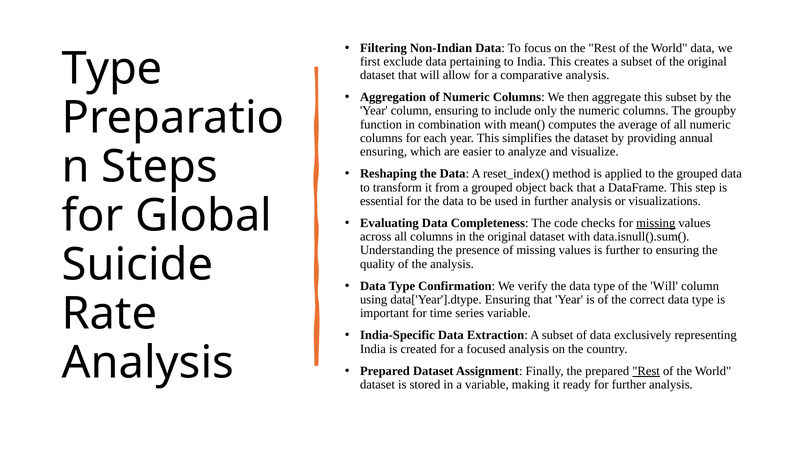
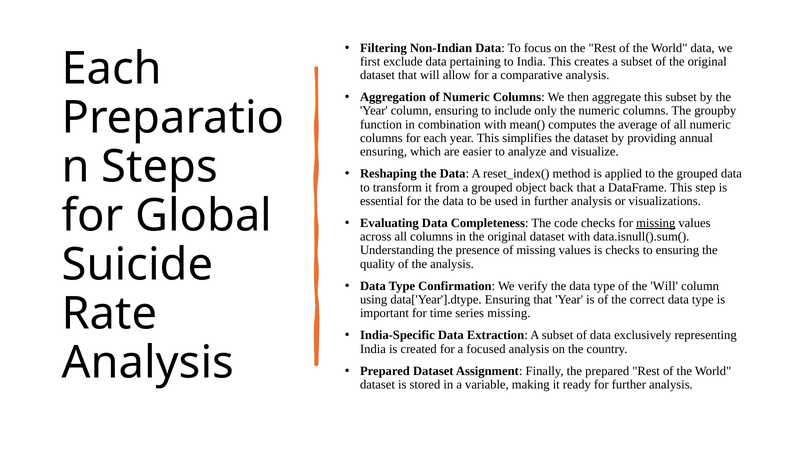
Type: Type -> Each (112, 69)
is further: further -> checks (623, 250)
series variable: variable -> missing (509, 313)
Rest underline: present -> none (646, 370)
